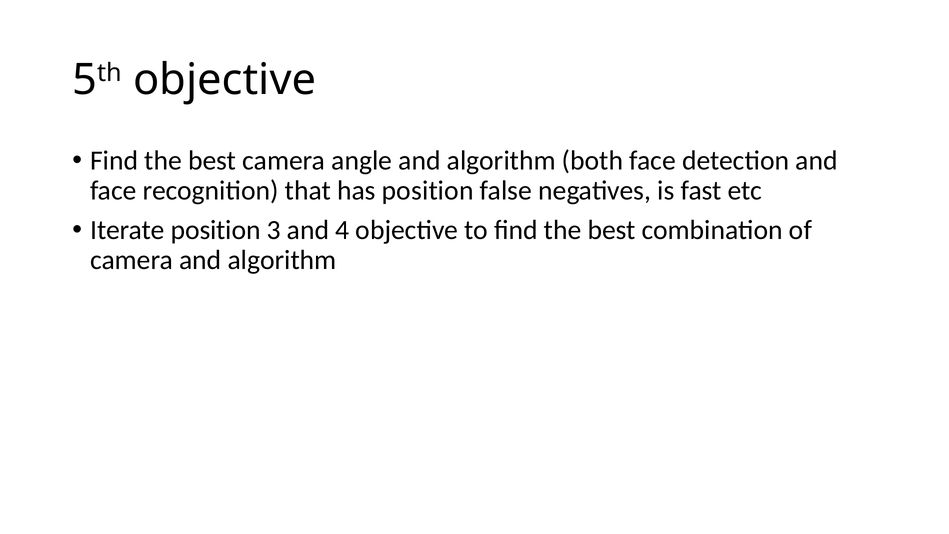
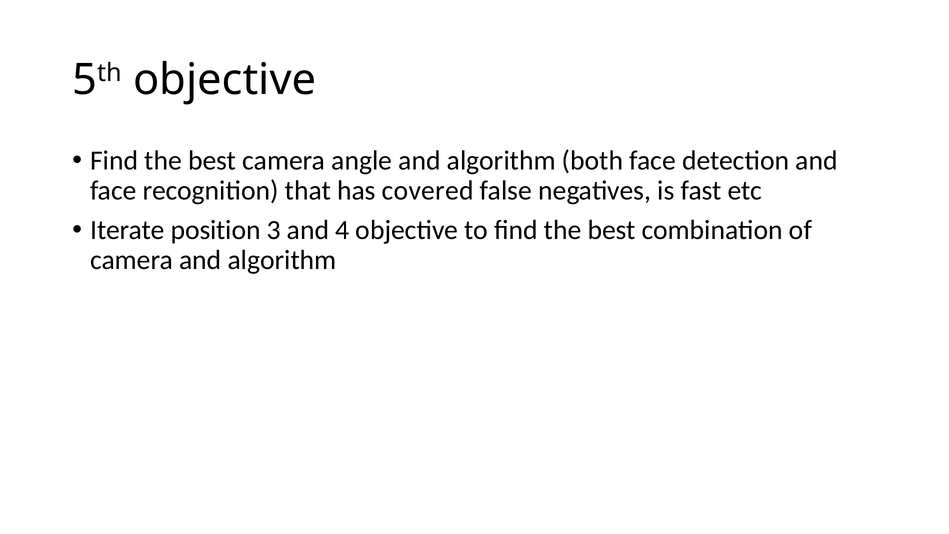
has position: position -> covered (428, 190)
